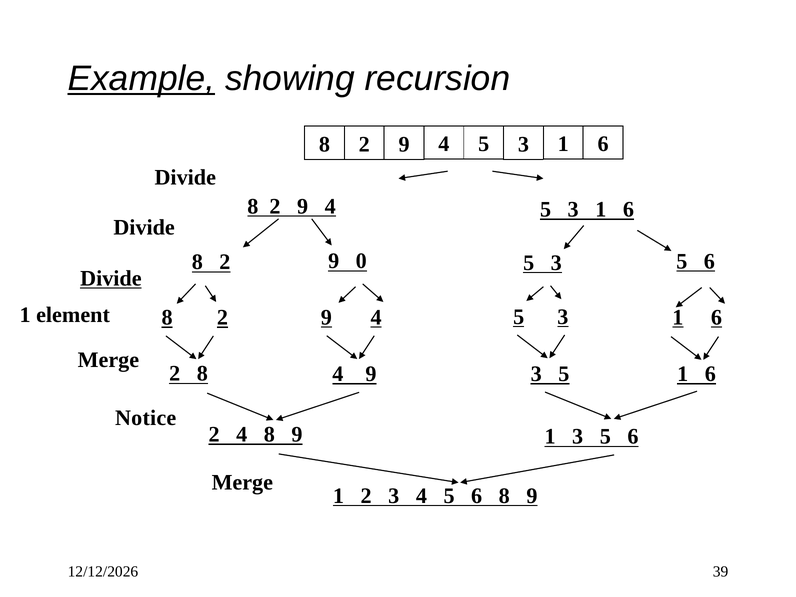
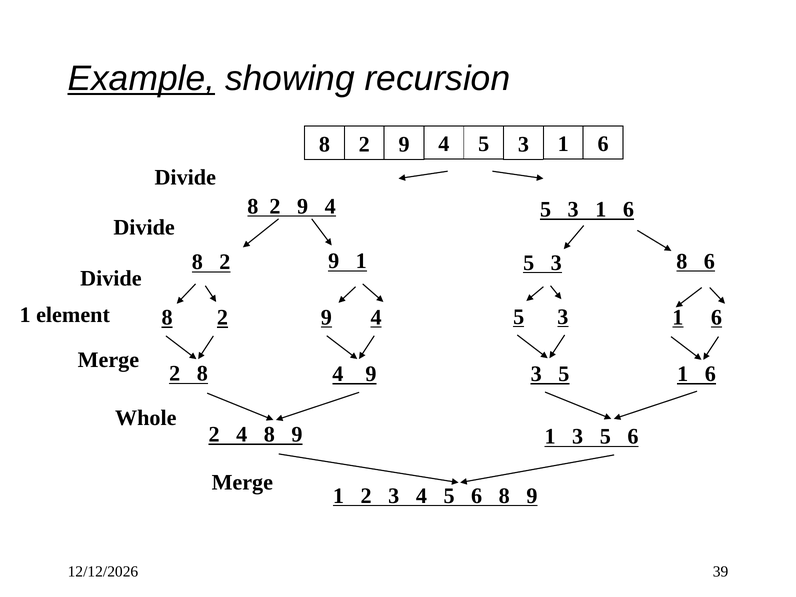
0: 0 -> 1 (361, 261)
8 2 5: 5 -> 8 (682, 261)
Divide underline: present -> none (111, 278)
Notice: Notice -> Whole (146, 418)
